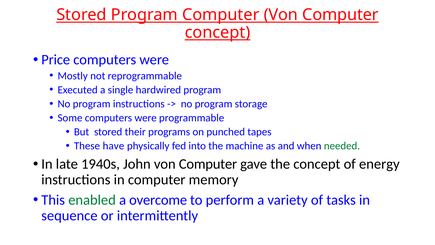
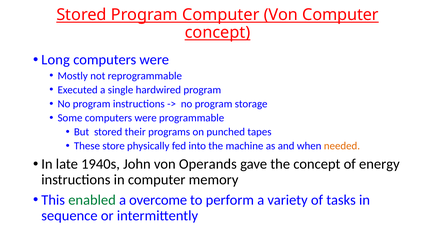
Price: Price -> Long (56, 60)
have: have -> store (114, 146)
needed colour: green -> orange (342, 146)
John von Computer: Computer -> Operands (208, 164)
